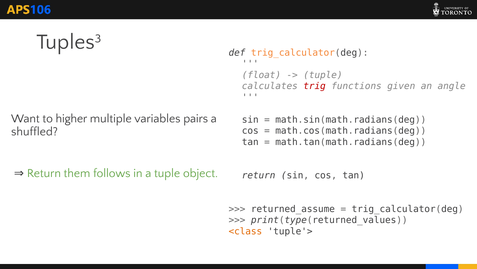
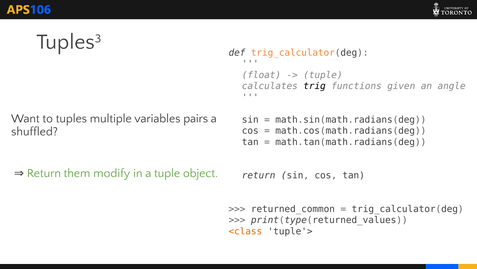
trig colour: red -> black (315, 86)
higher: higher -> tuples (71, 118)
follows: follows -> modify (112, 173)
returned_assume: returned_assume -> returned_common (293, 209)
